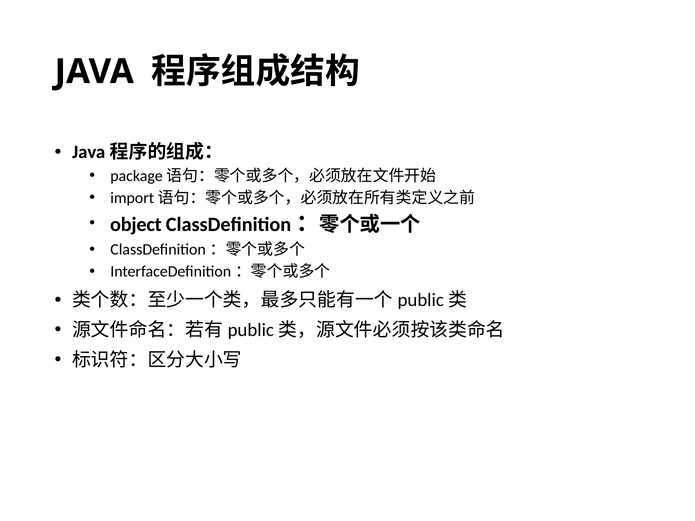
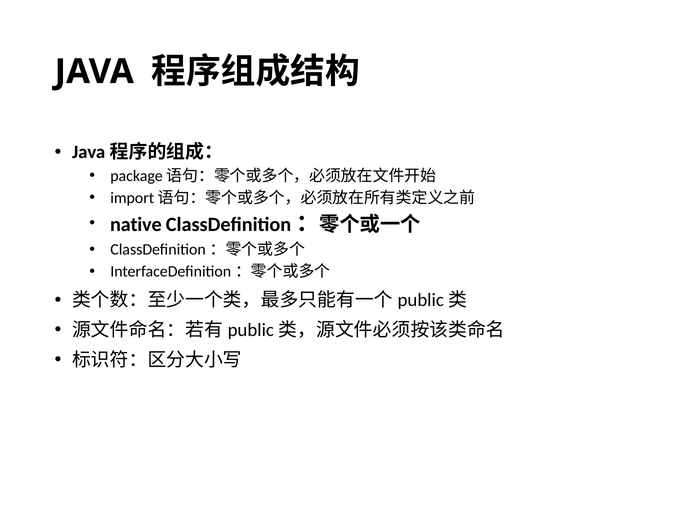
object: object -> native (136, 225)
